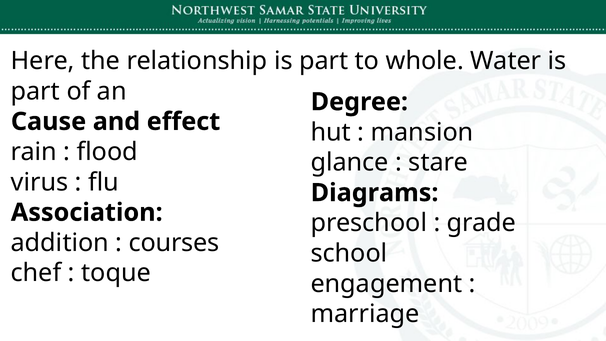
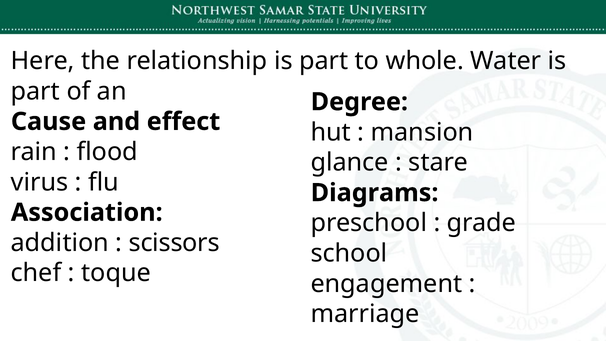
courses: courses -> scissors (174, 243)
